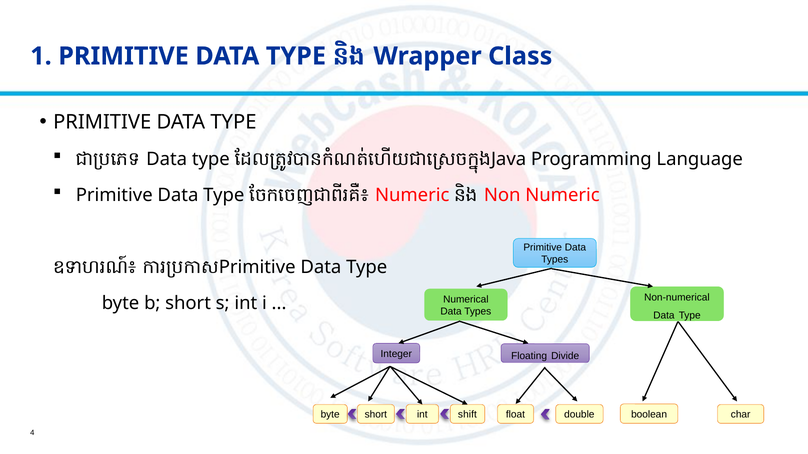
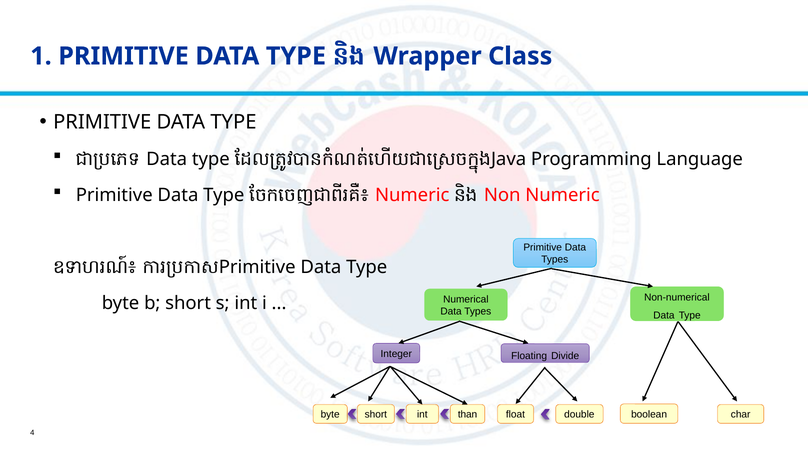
shift: shift -> than (468, 415)
